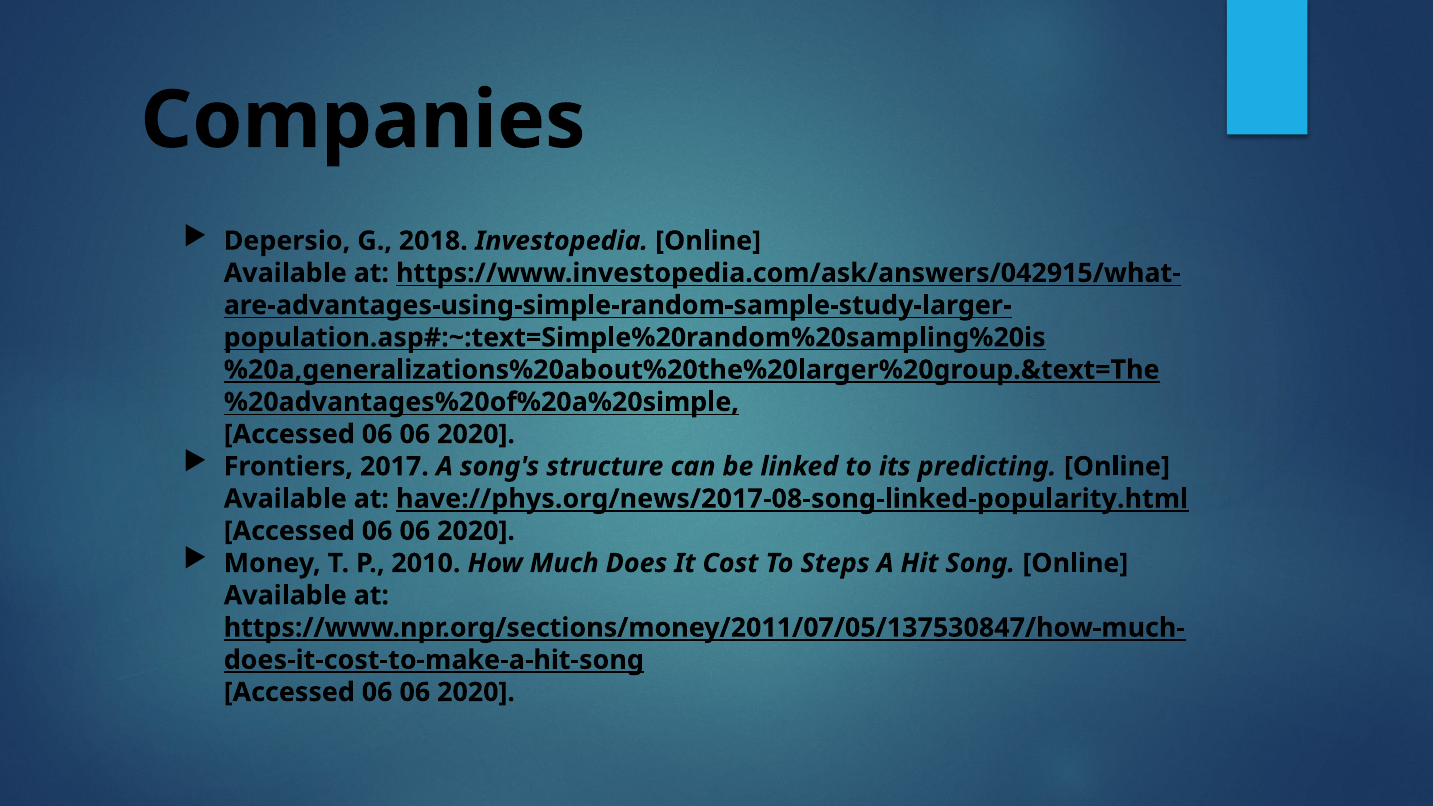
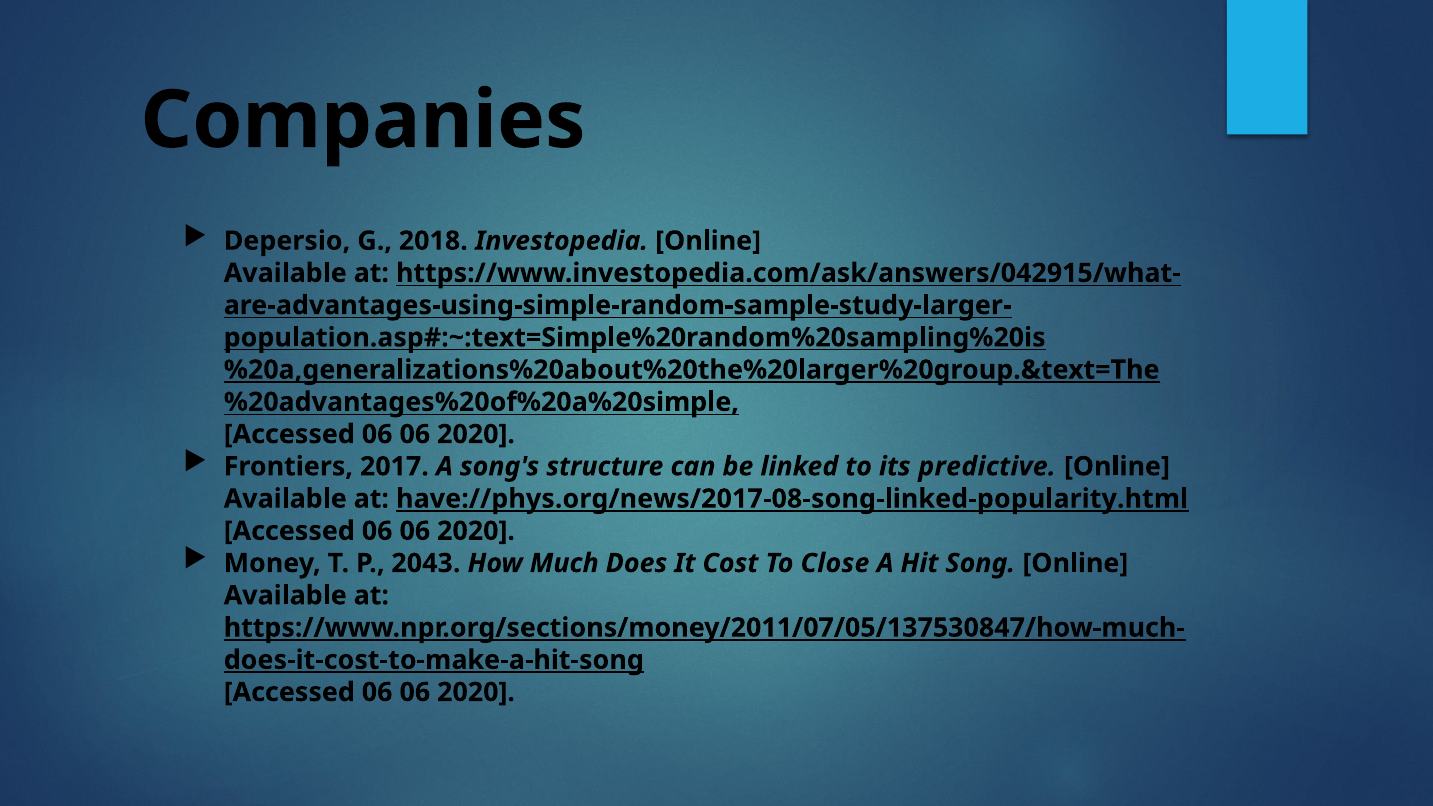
predicting: predicting -> predictive (987, 467)
2010: 2010 -> 2043 (426, 563)
Steps: Steps -> Close (835, 563)
